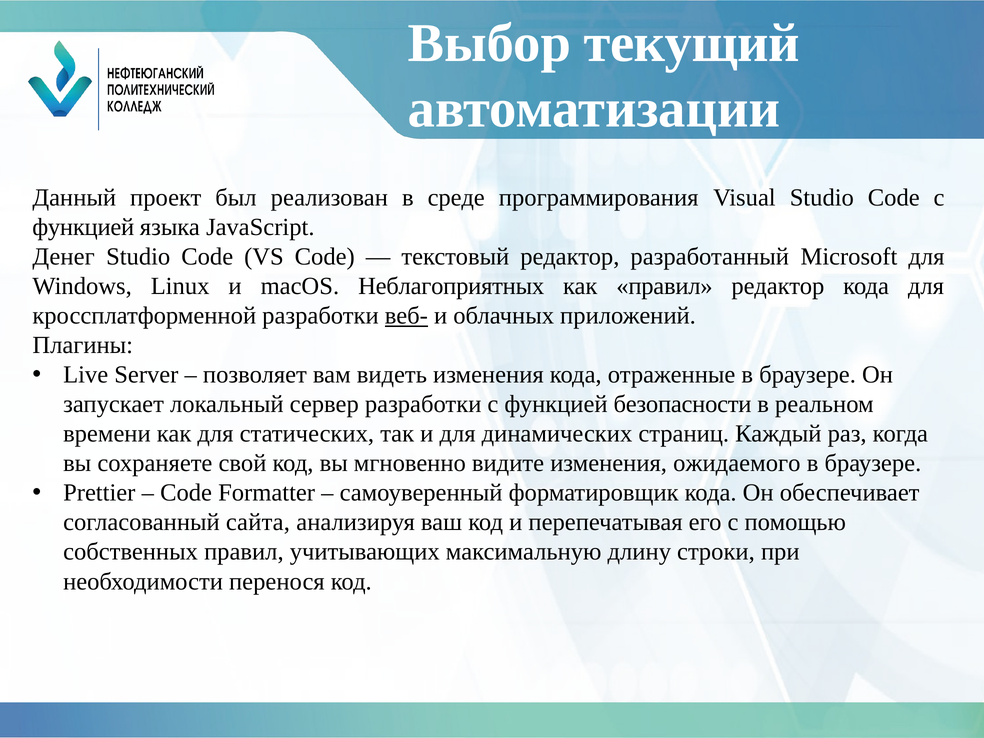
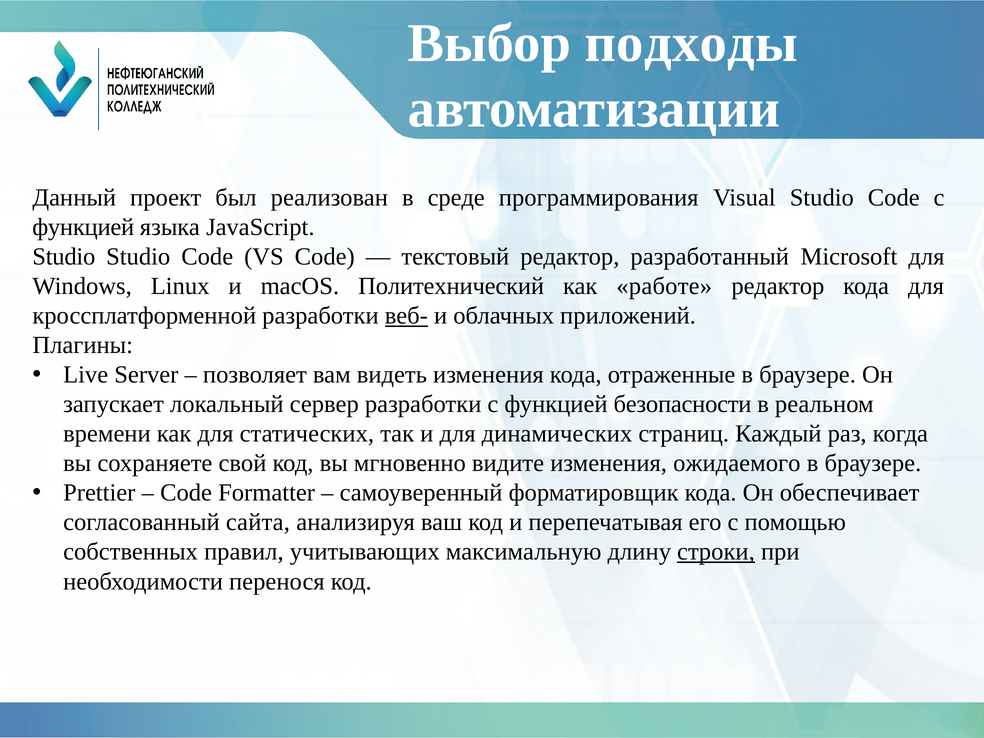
текущий: текущий -> подходы (691, 43)
Денег: Денег -> Studio (64, 257)
Неблагоприятных: Неблагоприятных -> Политехнический (451, 286)
как правил: правил -> работе (664, 286)
строки underline: none -> present (716, 552)
